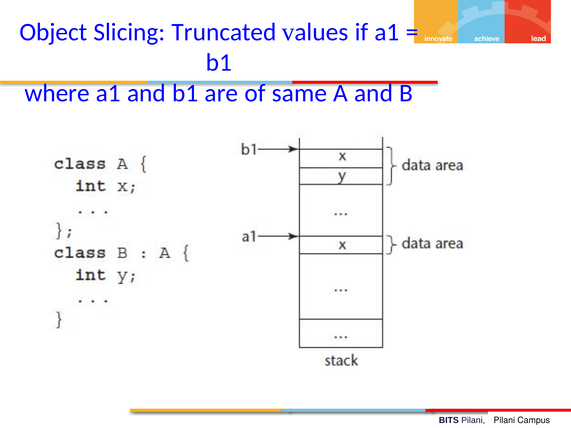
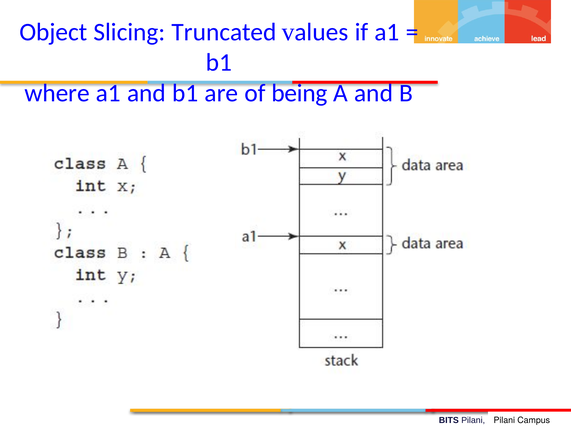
same: same -> being (300, 93)
